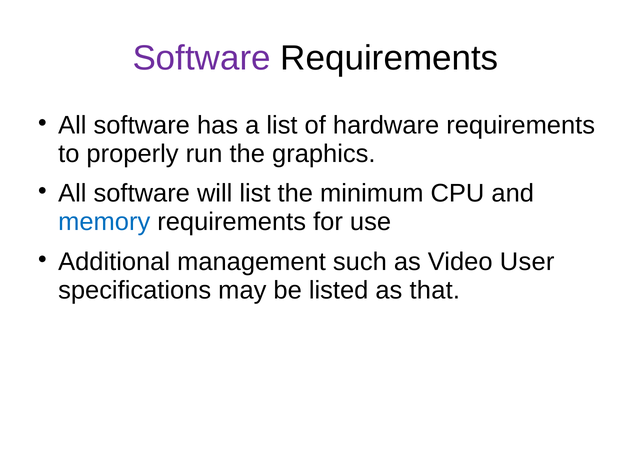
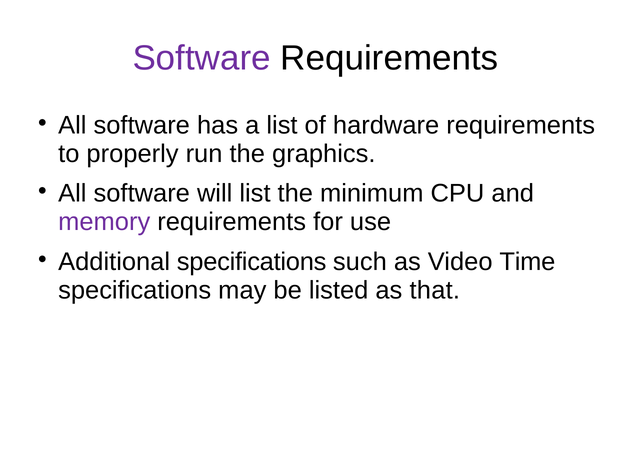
memory colour: blue -> purple (104, 222)
Additional management: management -> specifications (252, 262)
User: User -> Time (527, 262)
